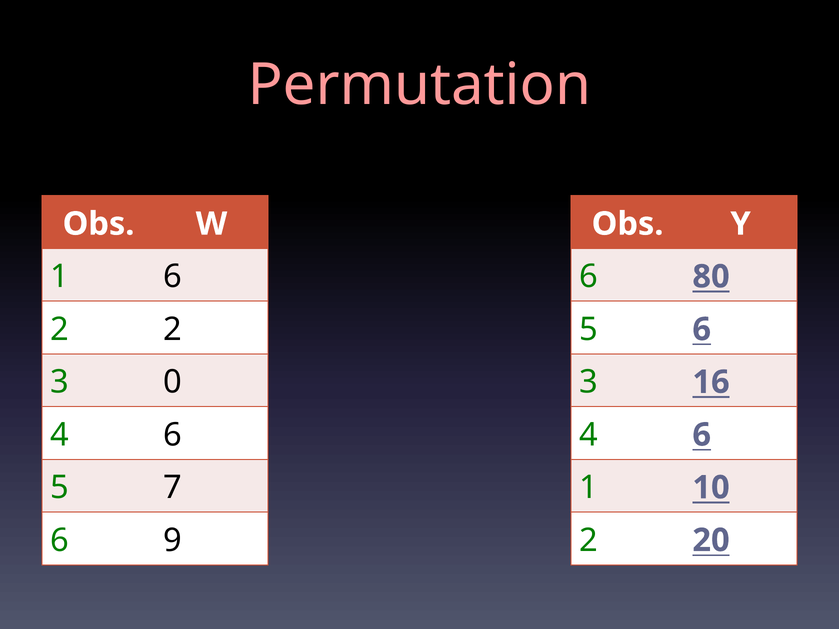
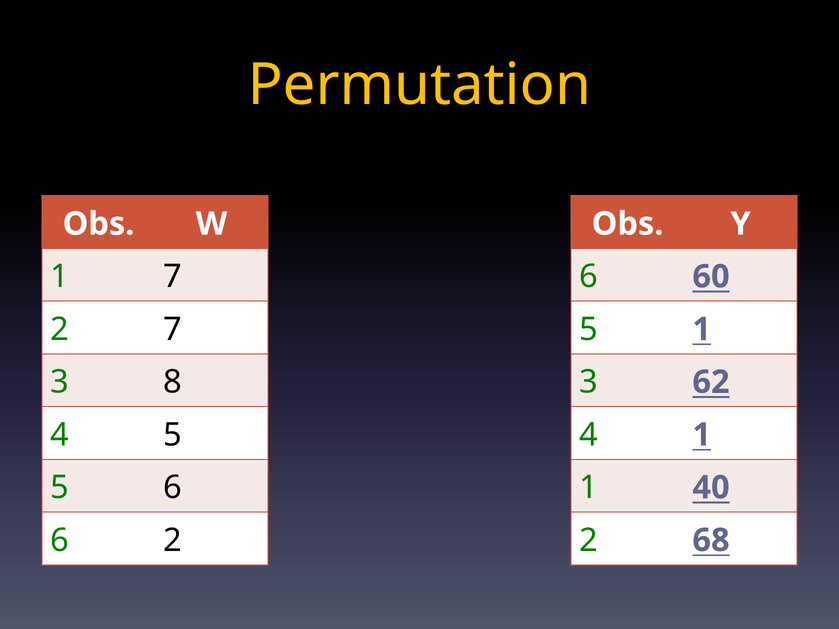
Permutation colour: pink -> yellow (419, 85)
1 6: 6 -> 7 (173, 277)
80: 80 -> 60 (711, 277)
2 2: 2 -> 7 (173, 330)
5 6: 6 -> 1 (702, 330)
0: 0 -> 8 (173, 382)
16: 16 -> 62 (711, 382)
6: 6 -> 5 (173, 435)
6: 6 -> 1 (702, 435)
5 7: 7 -> 6 (173, 488)
10: 10 -> 40 (711, 488)
6 9: 9 -> 2 (173, 541)
20: 20 -> 68 (711, 541)
